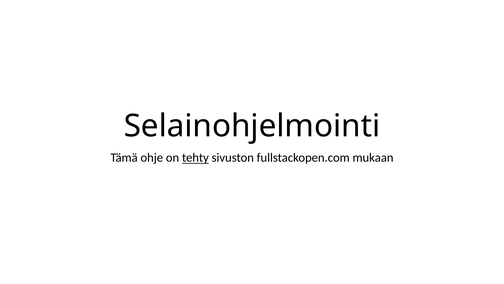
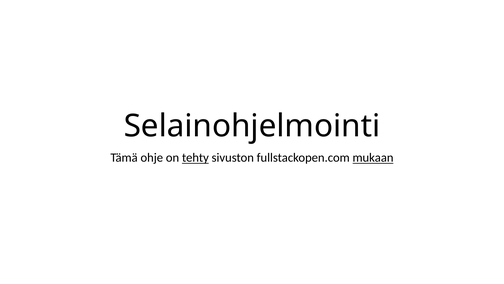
mukaan underline: none -> present (373, 158)
